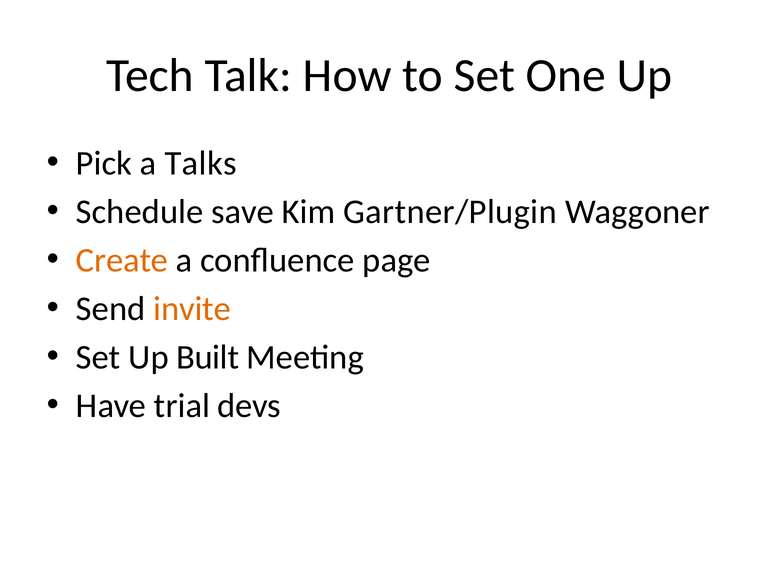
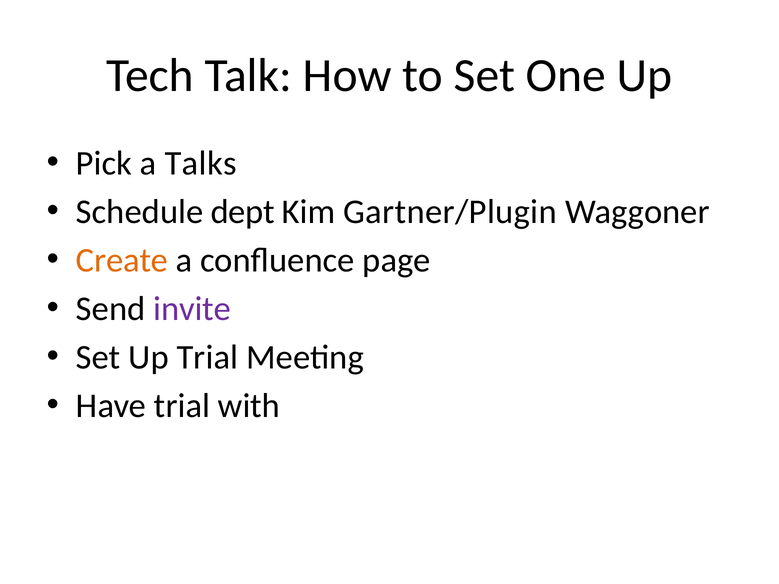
save: save -> dept (243, 212)
invite colour: orange -> purple (192, 309)
Up Built: Built -> Trial (207, 357)
devs: devs -> with (249, 406)
